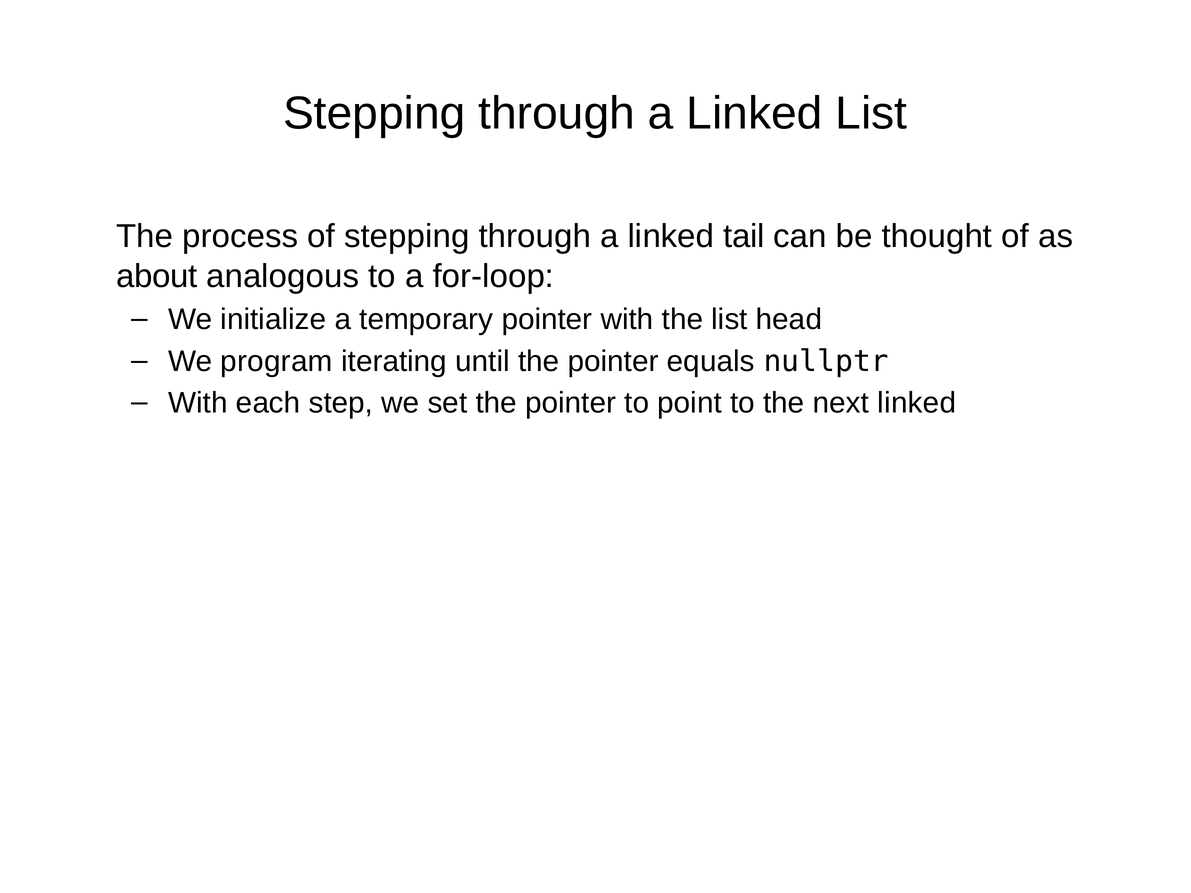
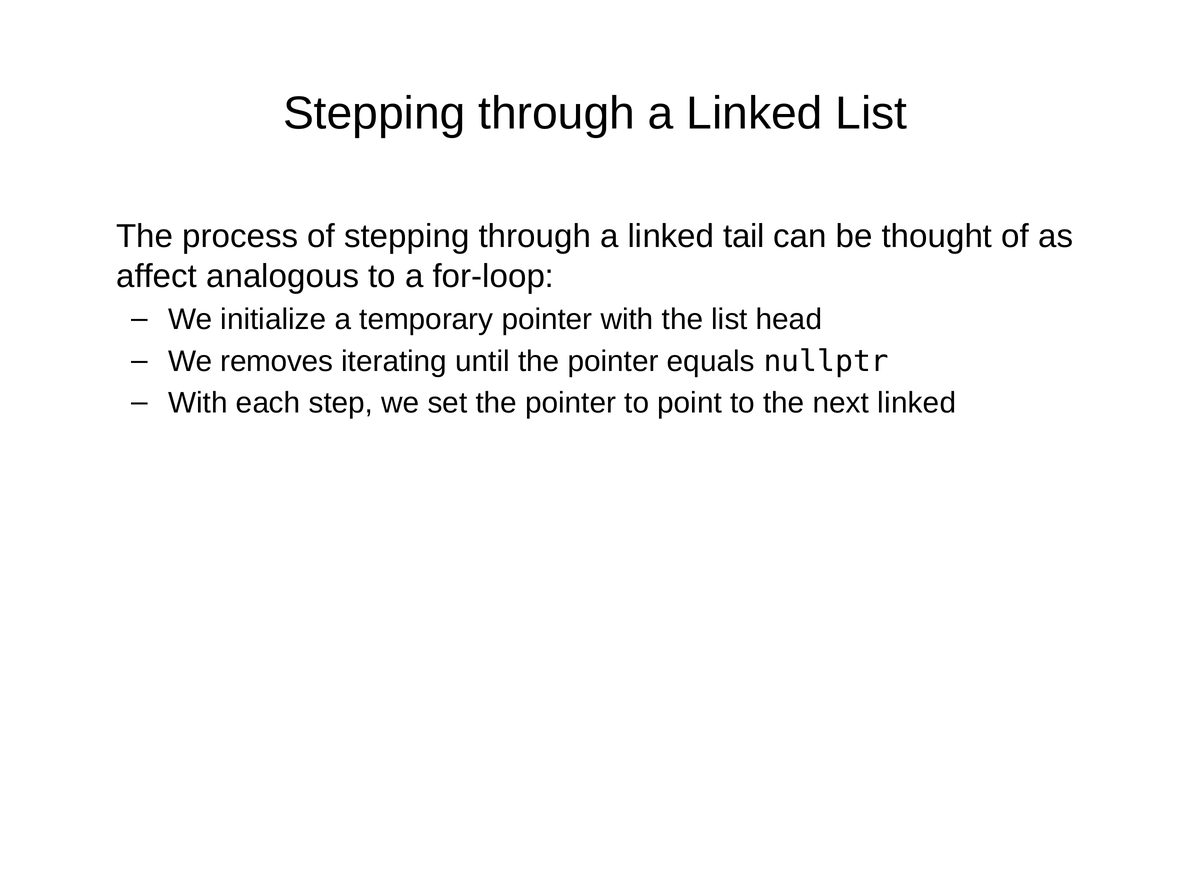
about: about -> affect (157, 276)
program: program -> removes (277, 361)
